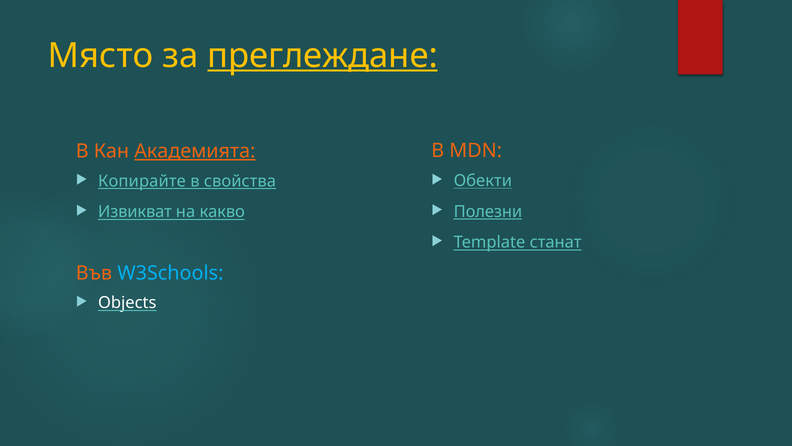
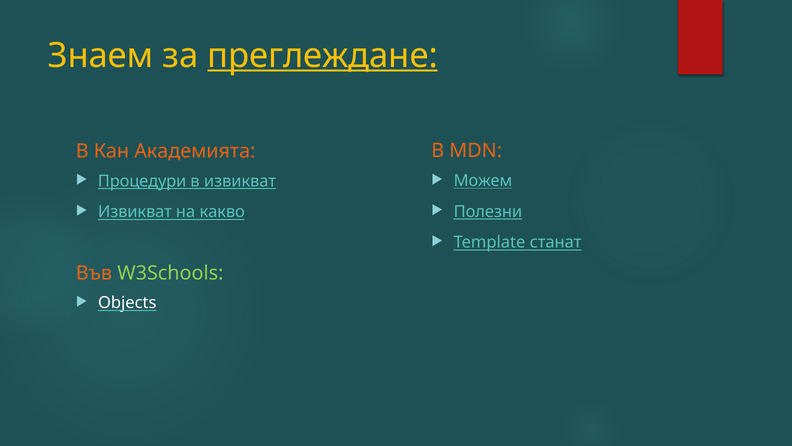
Място: Място -> Знаем (101, 56)
Академията underline: present -> none (195, 151)
Обекти: Обекти -> Можем (483, 181)
Копирайте: Копирайте -> Процедури (142, 181)
в свойства: свойства -> извикват (240, 181)
W3Schools colour: light blue -> light green (170, 273)
